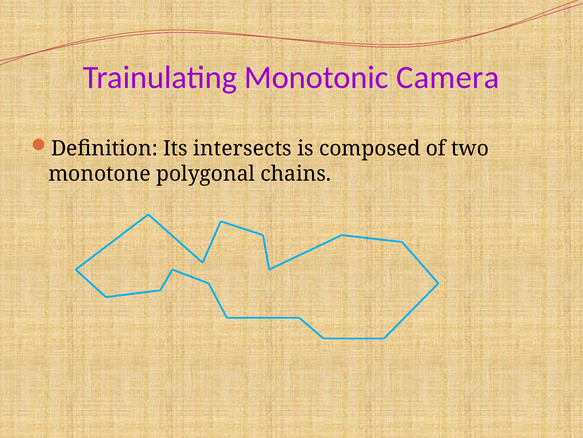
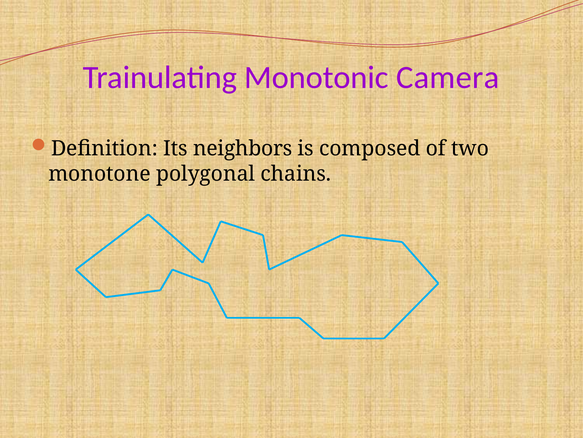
intersects: intersects -> neighbors (243, 148)
